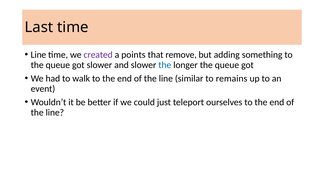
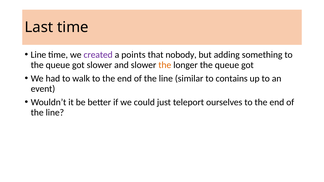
remove: remove -> nobody (181, 55)
the colour: blue -> orange (165, 65)
remains: remains -> contains (232, 79)
